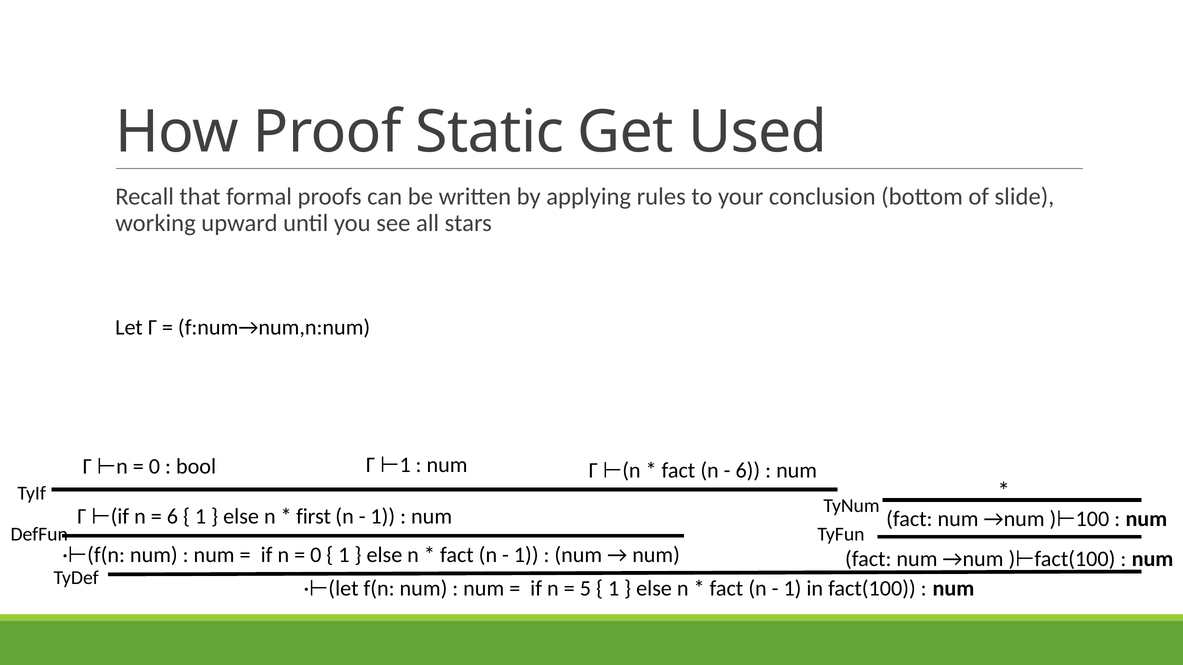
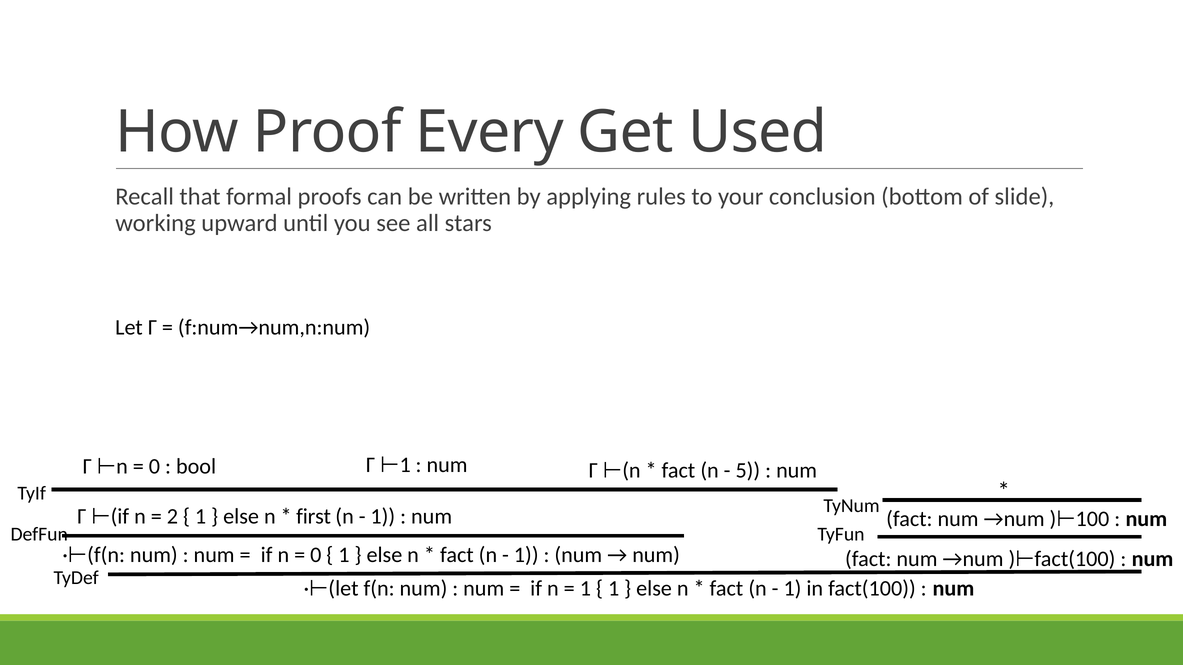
Static: Static -> Every (490, 133)
6: 6 -> 5 (748, 471)
6: 6 -> 2 (172, 517)
5: 5 -> 1 (585, 589)
